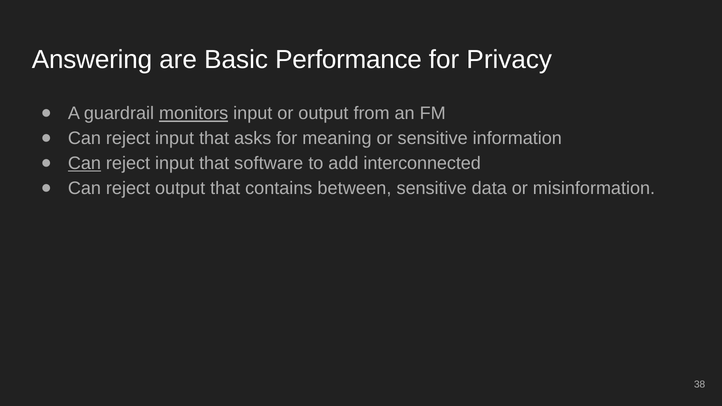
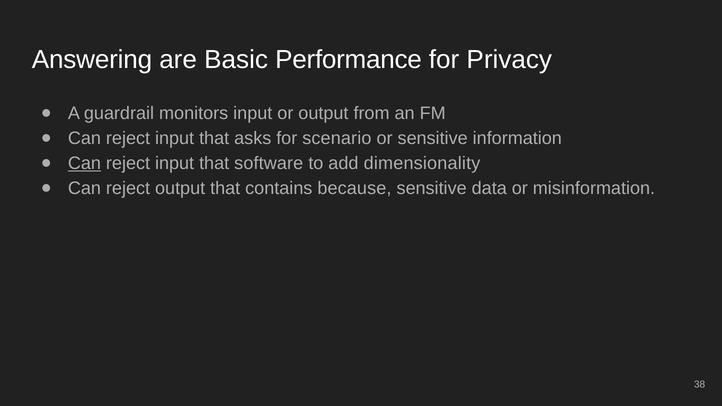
monitors underline: present -> none (194, 114)
meaning: meaning -> scenario (337, 138)
interconnected: interconnected -> dimensionality (422, 163)
between: between -> because (354, 188)
